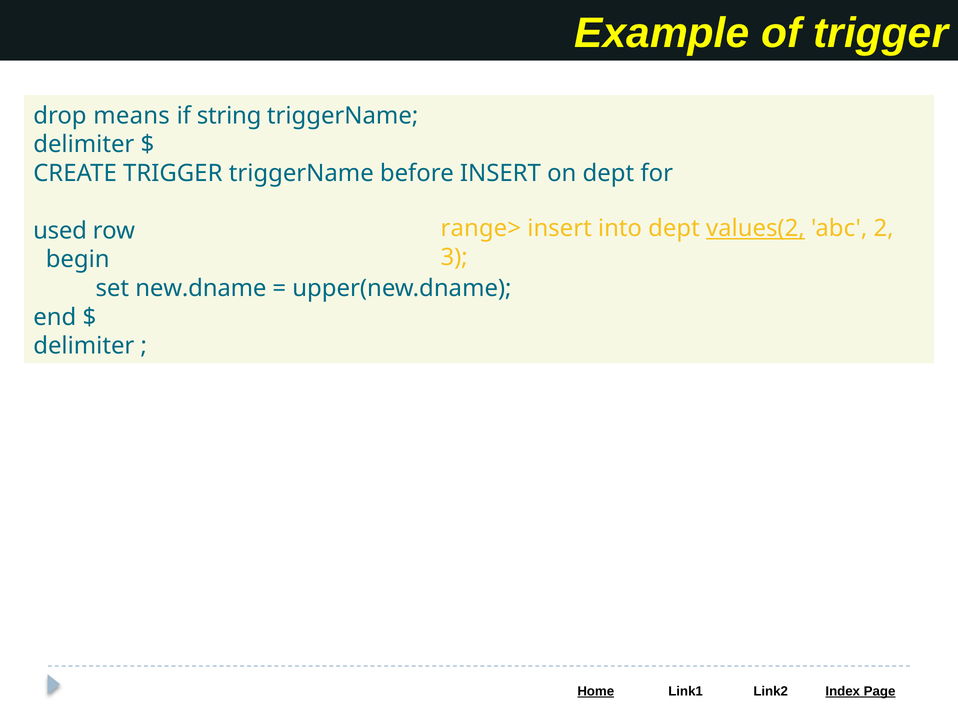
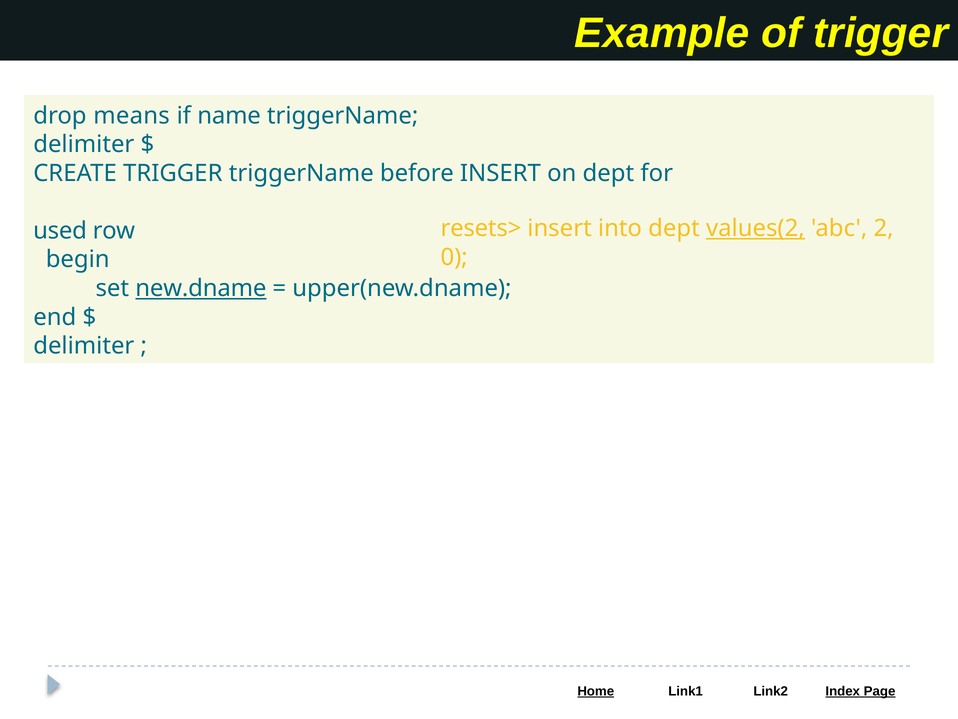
string: string -> name (229, 116)
range>: range> -> resets> (481, 228)
3: 3 -> 0 (454, 257)
new.dname underline: none -> present (201, 288)
